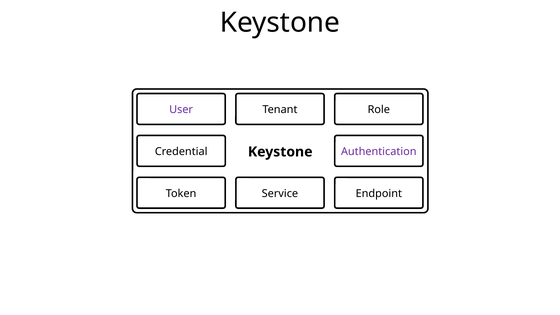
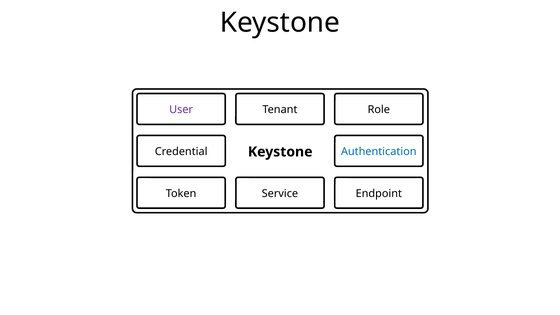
Authentication colour: purple -> blue (379, 152)
